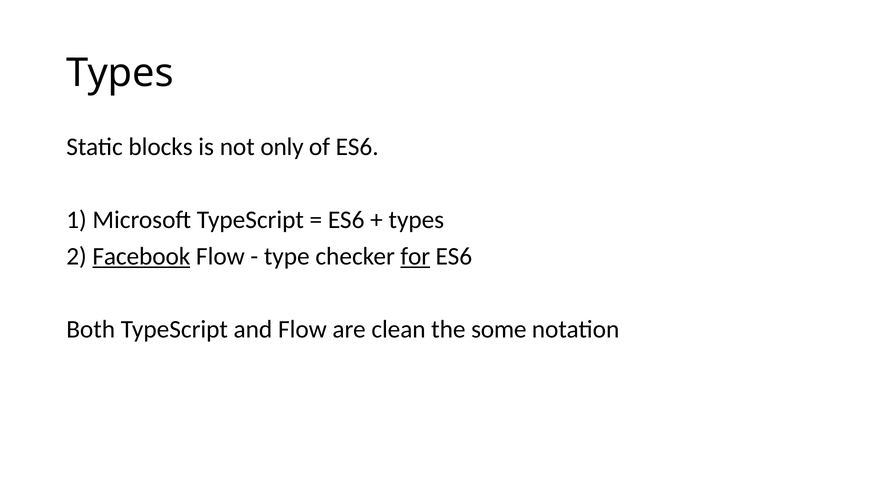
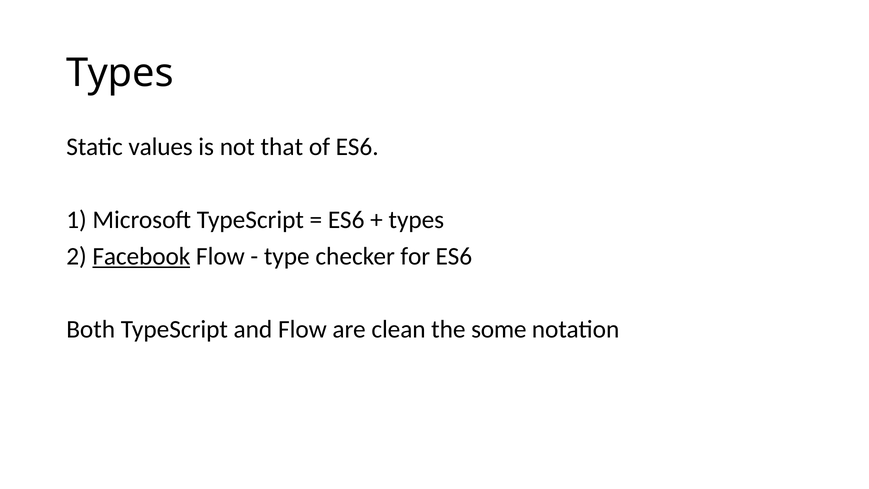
blocks: blocks -> values (161, 147)
only: only -> that (282, 147)
for underline: present -> none (415, 256)
